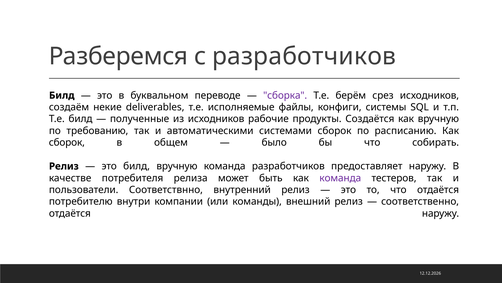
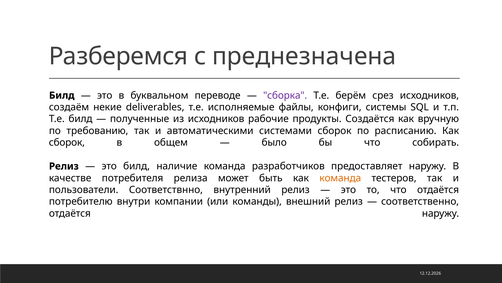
с разработчиков: разработчиков -> преднезначена (304, 56)
билд вручную: вручную -> наличие (177, 166)
команда colour: purple -> orange (340, 178)
